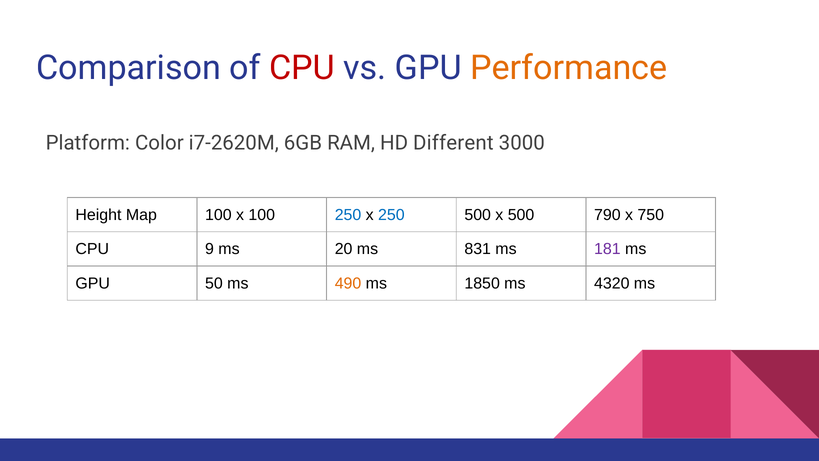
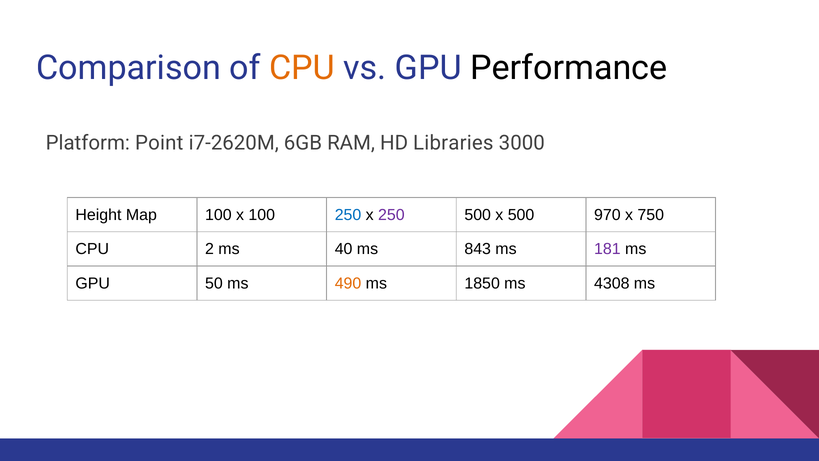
CPU colour: red -> orange (302, 68)
Performance colour: orange -> black (569, 68)
Color: Color -> Point (159, 143)
Different: Different -> Libraries (453, 143)
250 colour: blue -> purple (391, 215)
790: 790 -> 970 (607, 215)
9: 9 -> 2 (210, 249)
20: 20 -> 40 (344, 249)
831: 831 -> 843 (478, 249)
4320: 4320 -> 4308 (612, 283)
